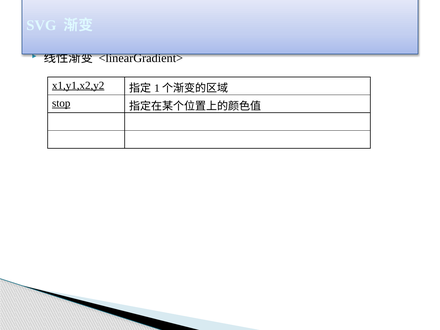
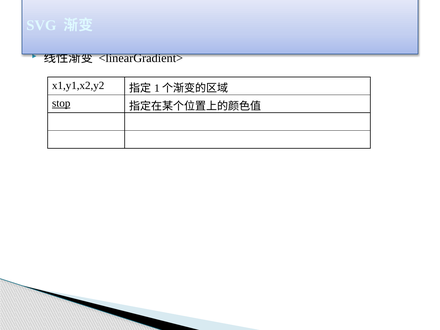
x1,y1,x2,y2 underline: present -> none (78, 85)
